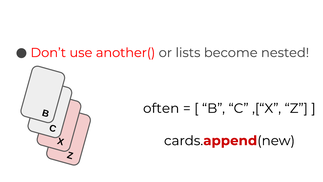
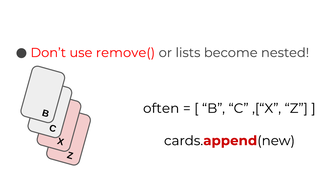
another(: another( -> remove( (125, 53)
